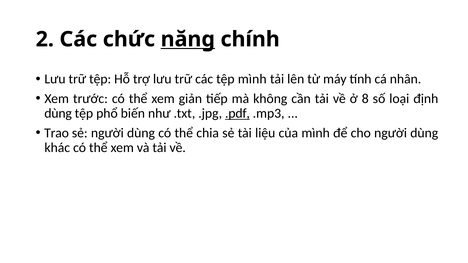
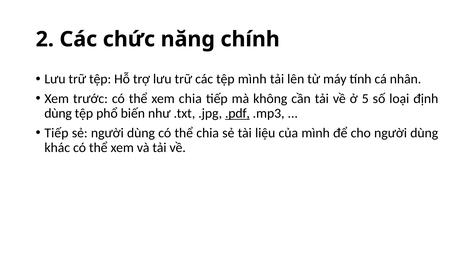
năng underline: present -> none (188, 39)
xem giản: giản -> chia (190, 99)
8: 8 -> 5 (365, 99)
Trao: Trao -> Tiếp (56, 133)
